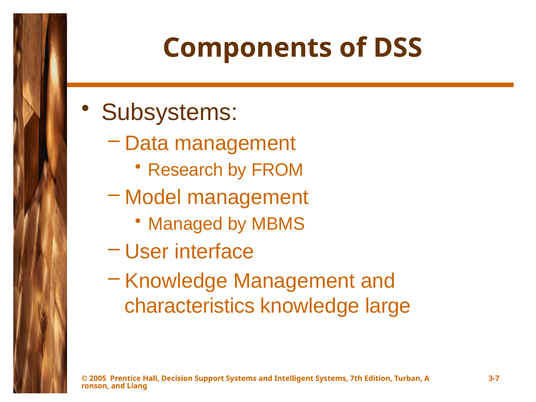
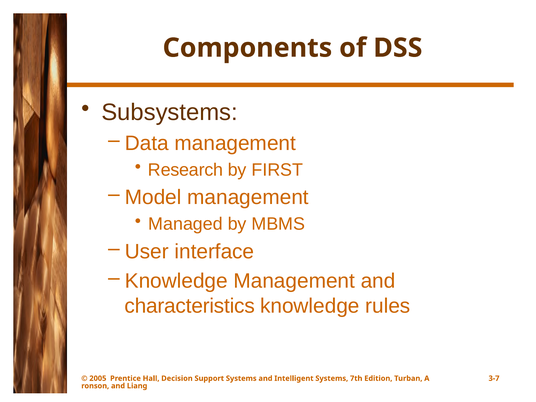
FROM: FROM -> FIRST (277, 170)
large: large -> rules (388, 306)
